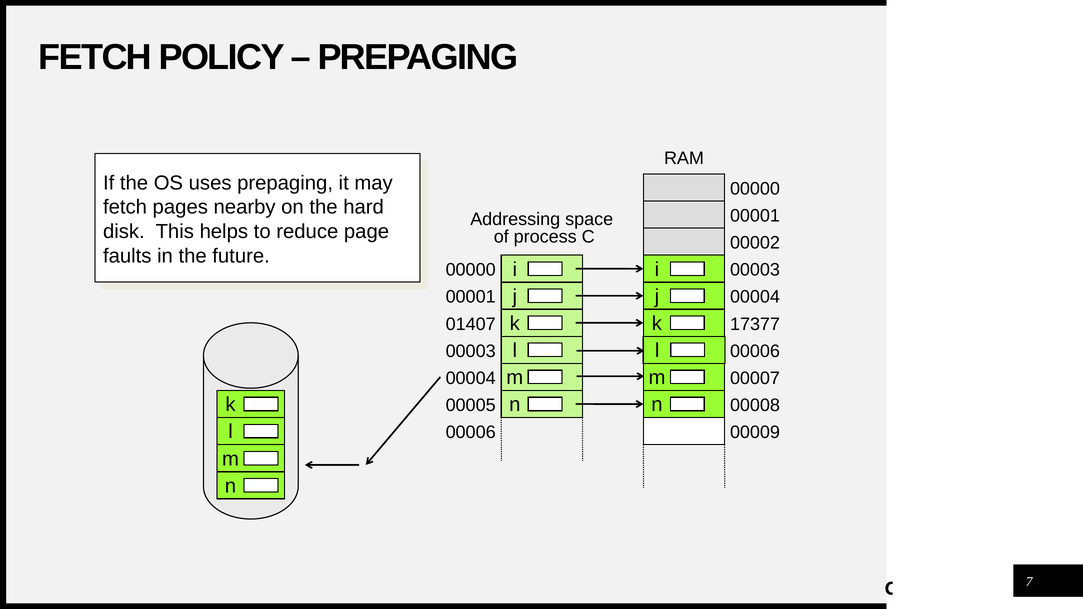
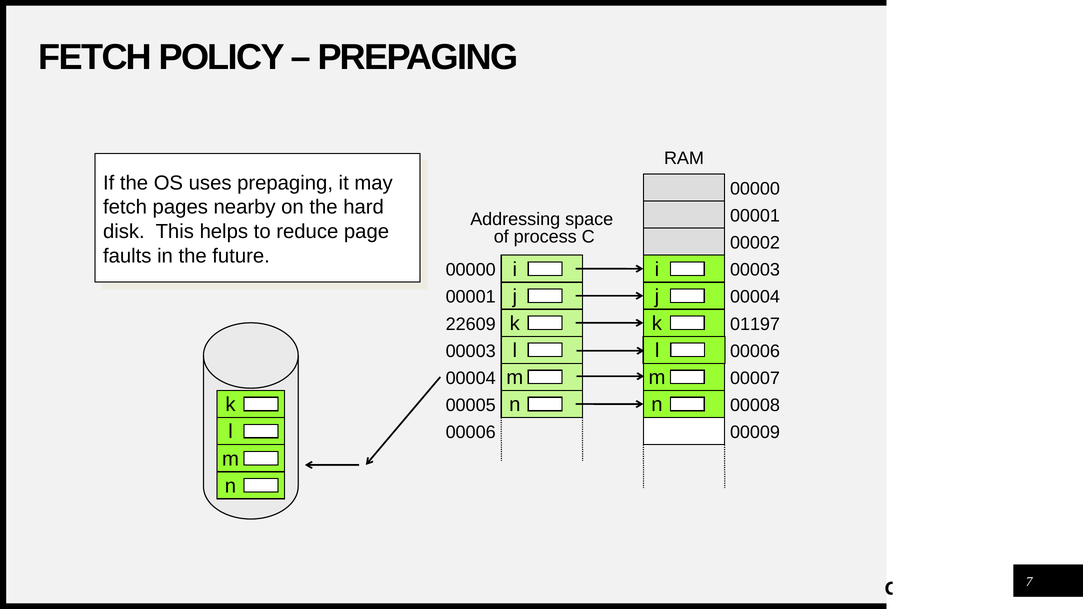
01407: 01407 -> 22609 (471, 324)
17377: 17377 -> 01197 (755, 324)
